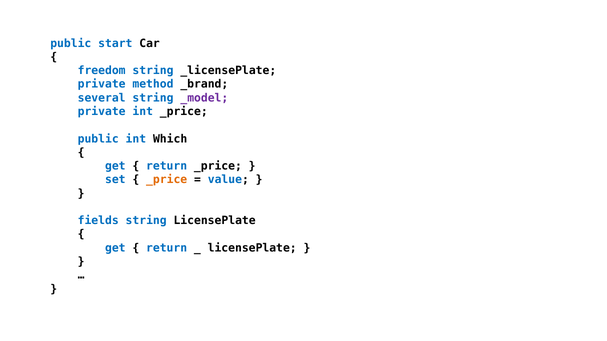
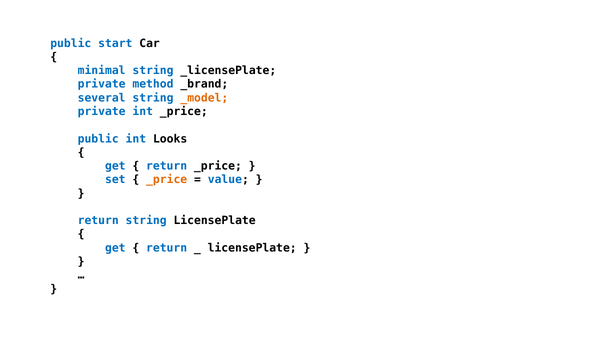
freedom: freedom -> minimal (102, 71)
_model colour: purple -> orange (204, 98)
Which: Which -> Looks (170, 139)
fields: fields -> return (98, 221)
